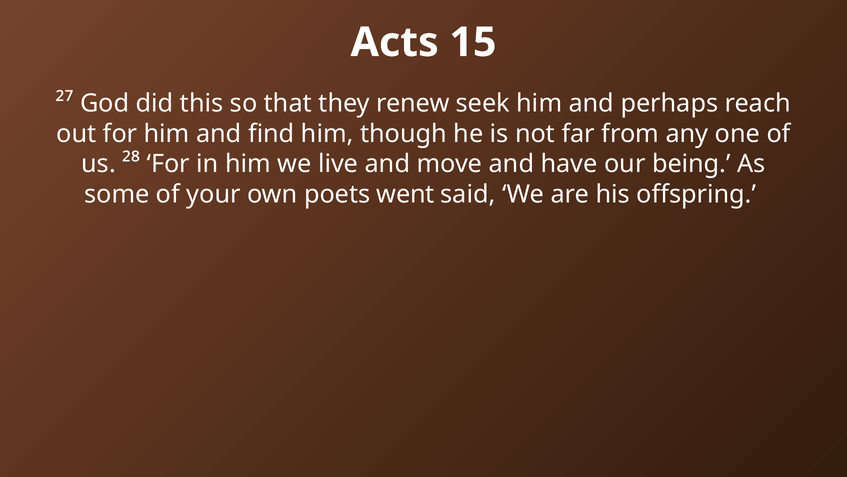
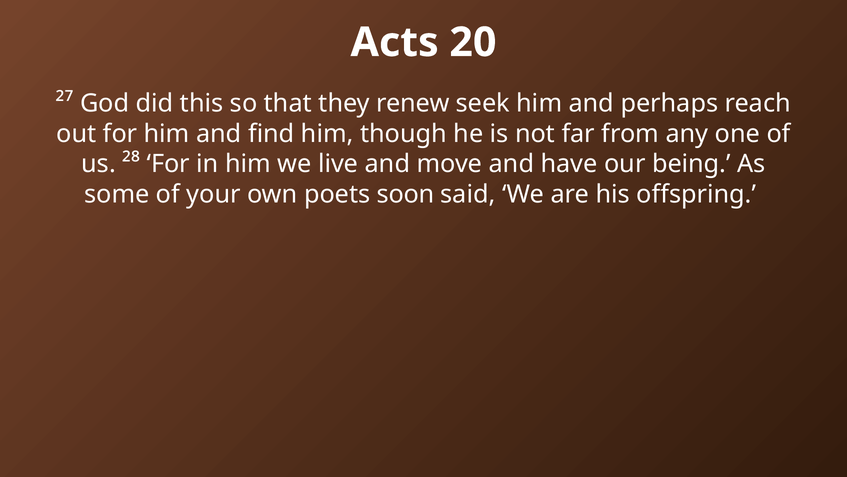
15: 15 -> 20 (473, 42)
went: went -> soon (405, 194)
